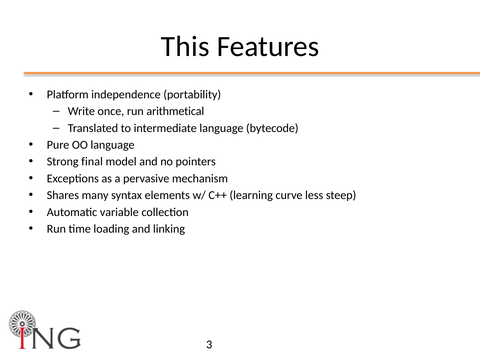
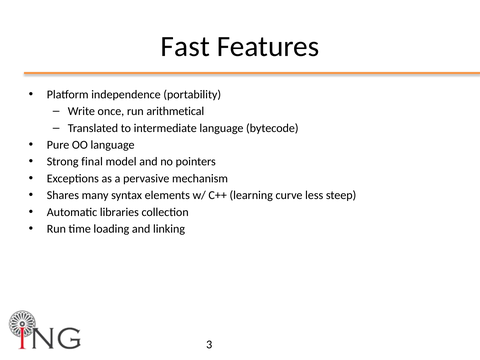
This: This -> Fast (185, 46)
variable: variable -> libraries (119, 212)
